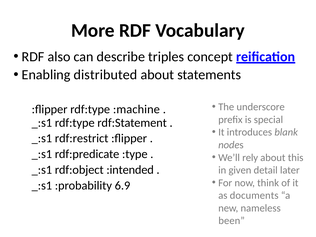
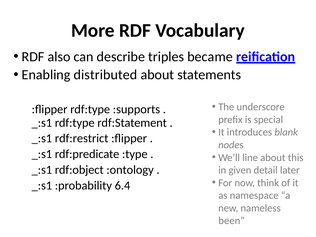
concept: concept -> became (210, 57)
:machine: :machine -> :supports (136, 109)
rely: rely -> line (250, 158)
:intended: :intended -> :ontology (130, 170)
6.9: 6.9 -> 6.4 (122, 186)
documents: documents -> namespace (254, 195)
